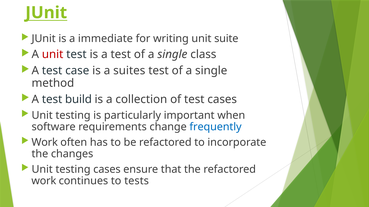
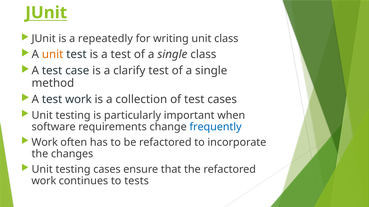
immediate: immediate -> repeatedly (105, 39)
unit suite: suite -> class (226, 39)
unit colour: red -> orange (53, 55)
suites: suites -> clarify (129, 71)
test build: build -> work (78, 100)
